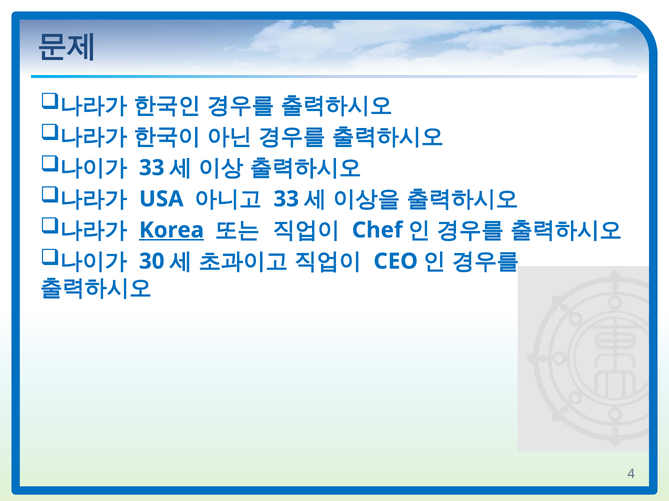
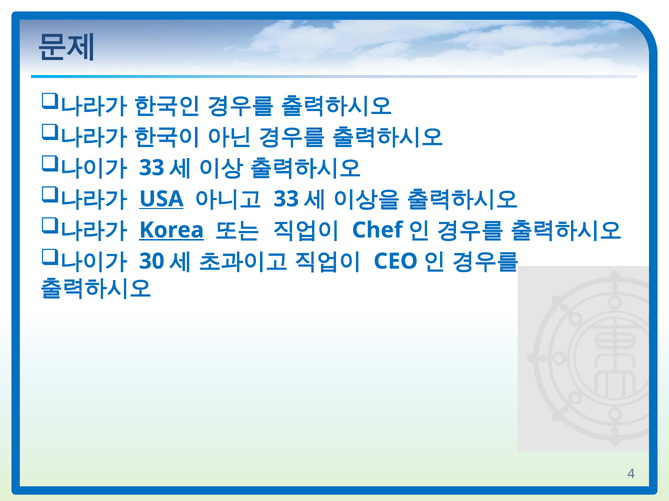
USA underline: none -> present (161, 199)
